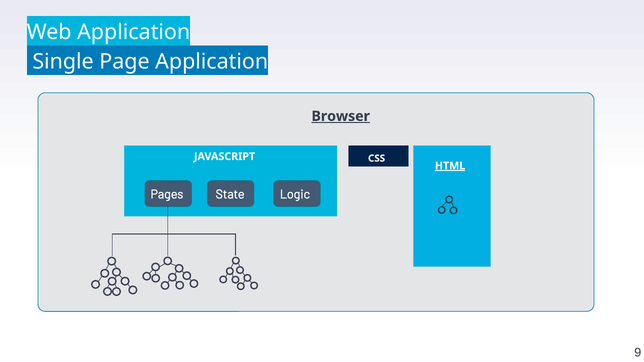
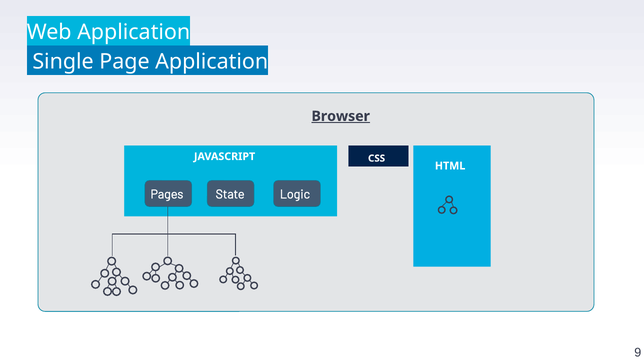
HTML underline: present -> none (450, 166)
